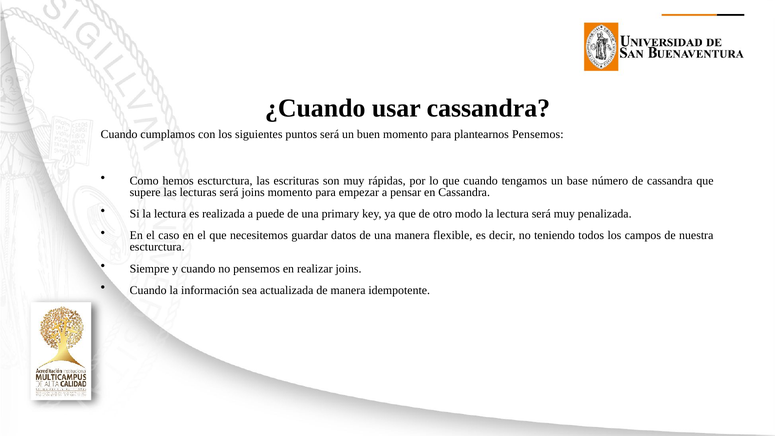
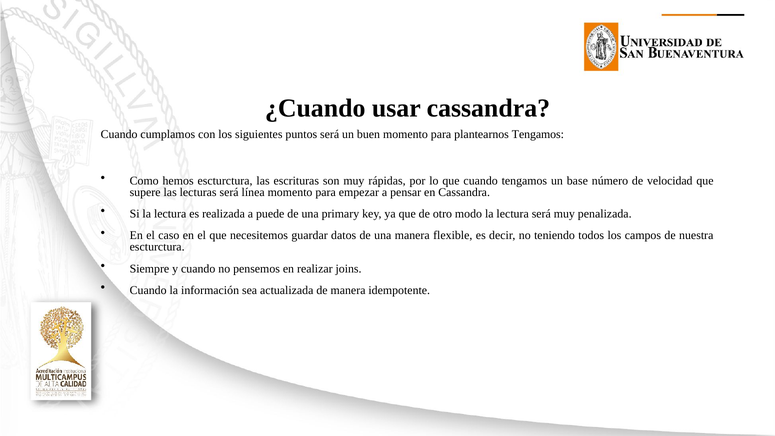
plantearnos Pensemos: Pensemos -> Tengamos (538, 135)
de cassandra: cassandra -> velocidad (670, 181)
será joins: joins -> línea (253, 192)
